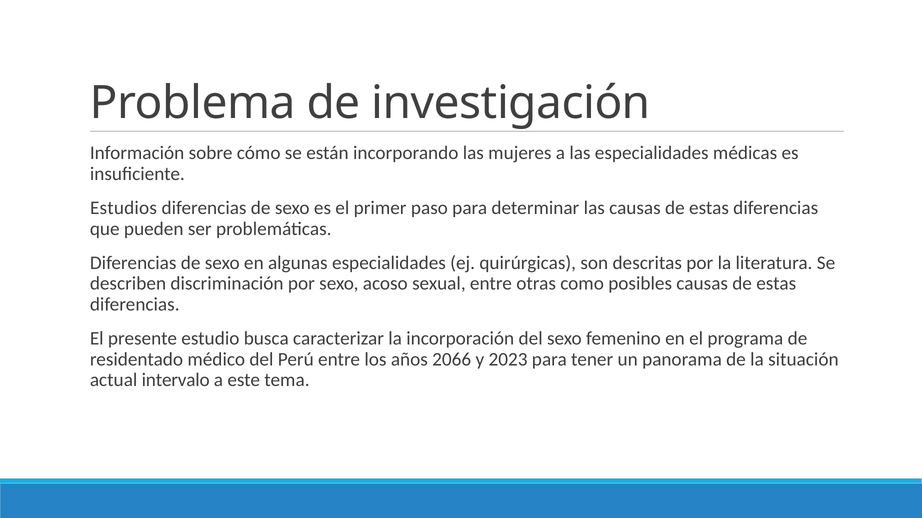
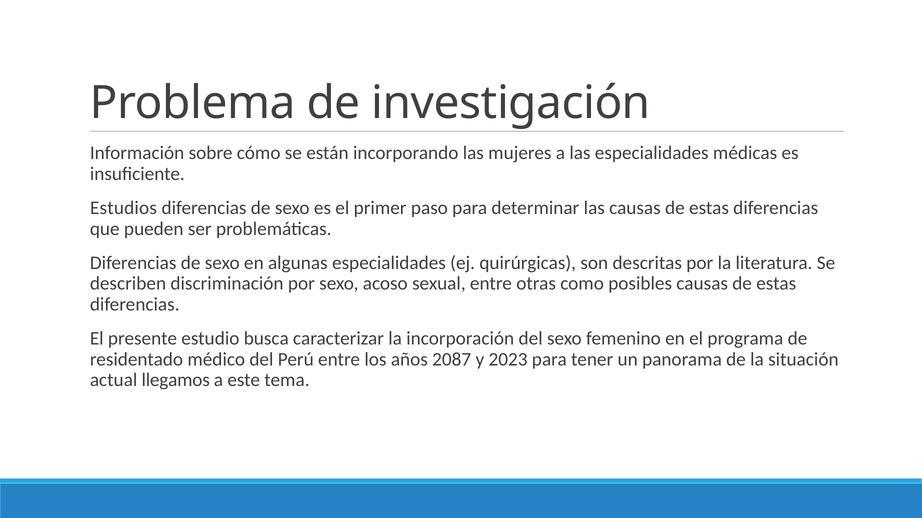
2066: 2066 -> 2087 (452, 360)
intervalo: intervalo -> llegamos (176, 380)
